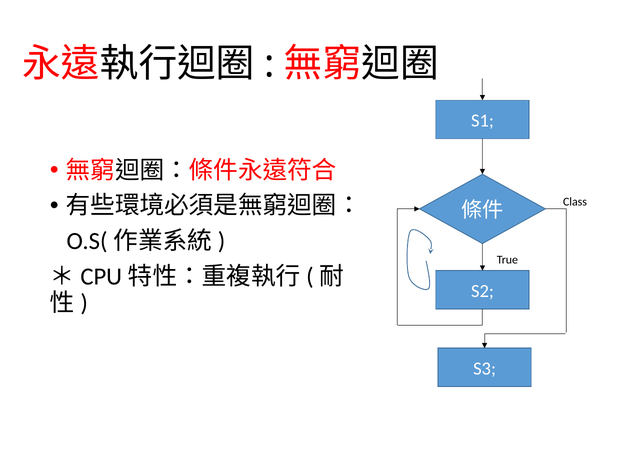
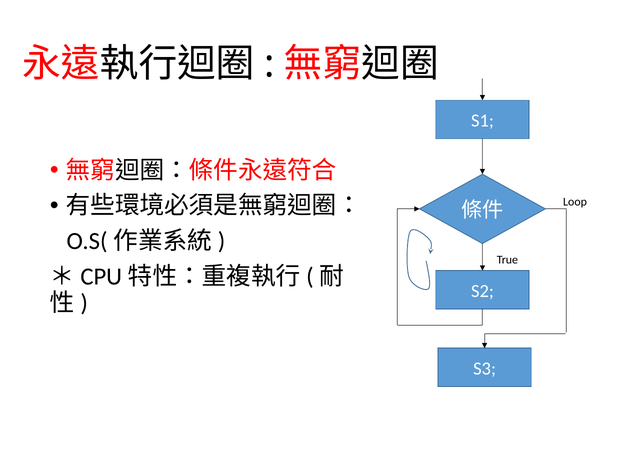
Class: Class -> Loop (575, 202)
